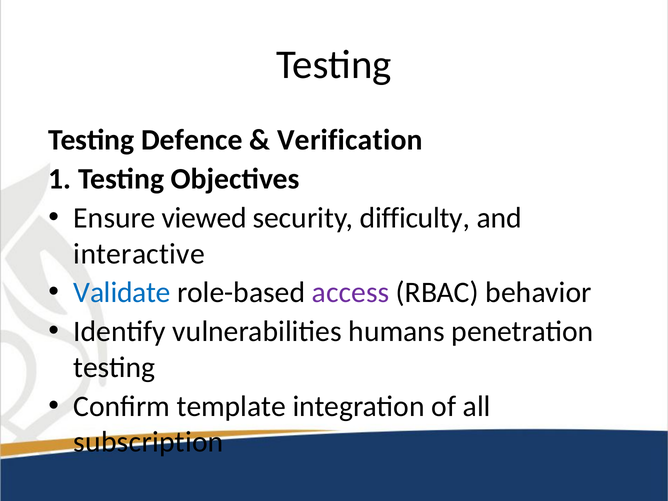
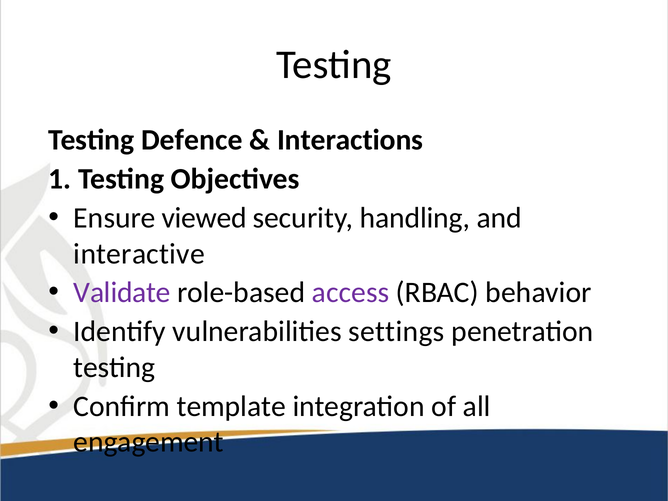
Verification: Verification -> Interactions (350, 140)
difficulty: difficulty -> handling (415, 218)
Validate colour: blue -> purple (122, 293)
humans: humans -> settings (396, 332)
subscription: subscription -> engagement (149, 442)
